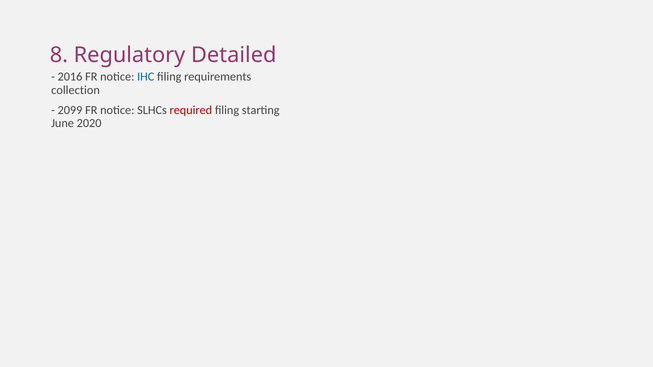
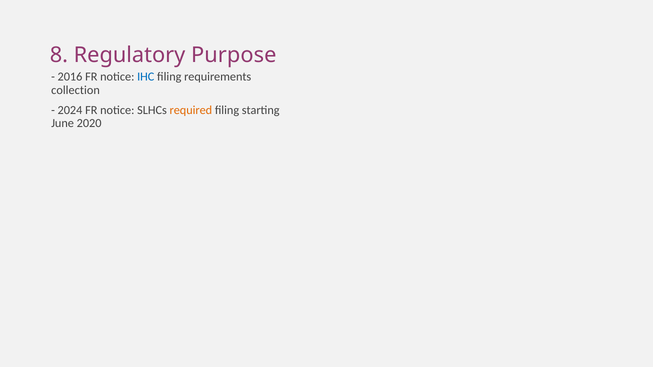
Detailed: Detailed -> Purpose (234, 55)
2099: 2099 -> 2024 (70, 110)
required colour: red -> orange (191, 110)
